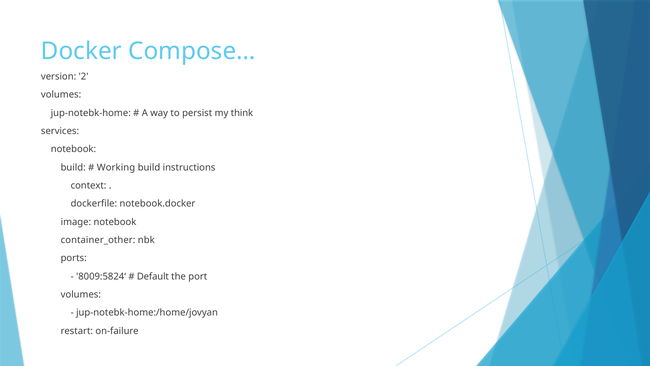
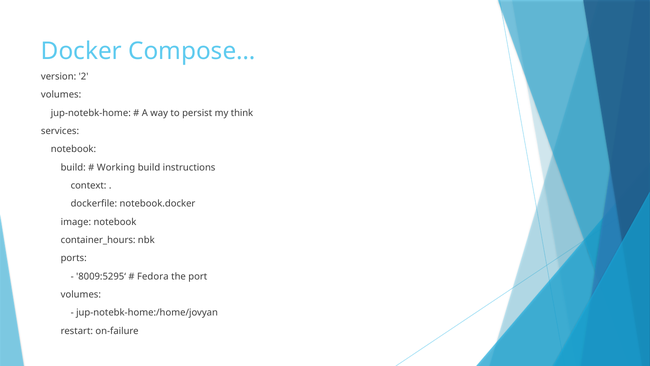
container_other: container_other -> container_hours (98, 240)
8009:5824‘: 8009:5824‘ -> 8009:5295‘ (101, 276)
Default: Default -> Fedora (153, 276)
